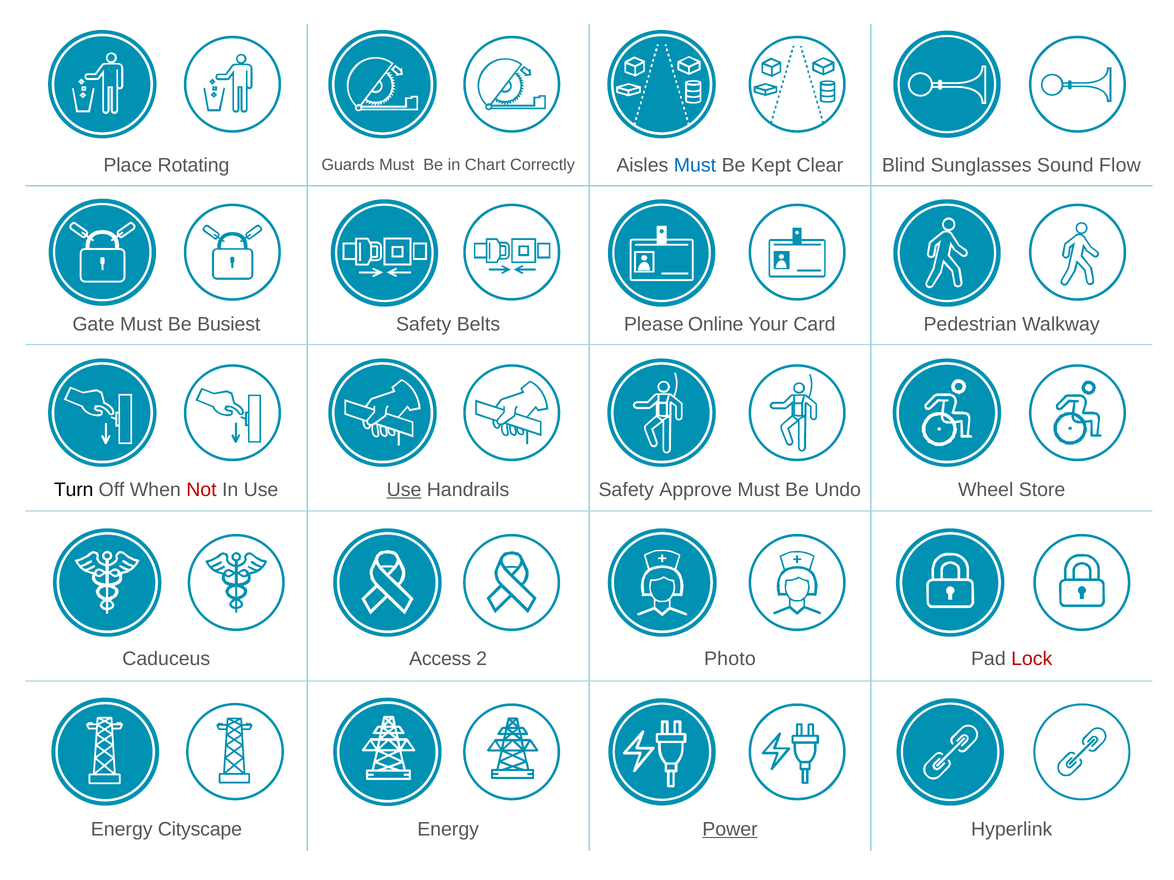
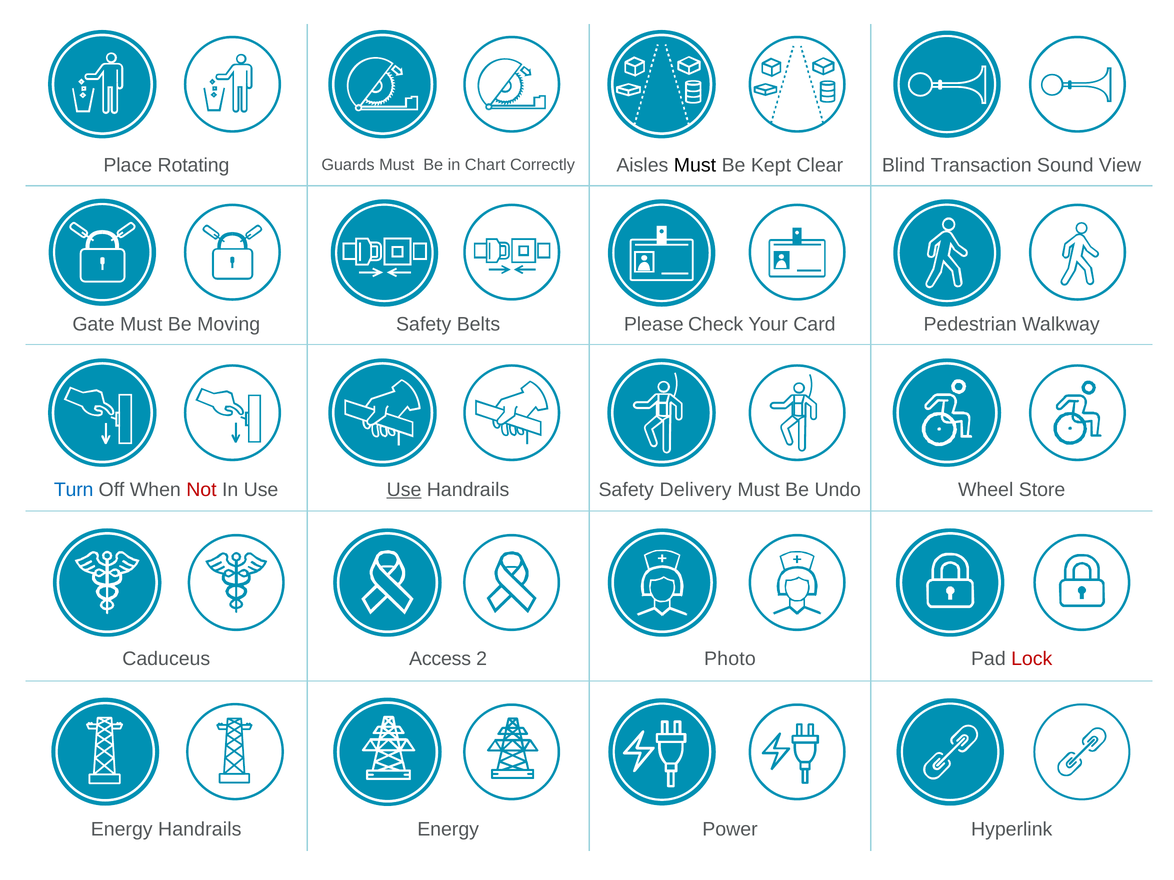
Must colour: blue -> black (695, 165)
Sunglasses: Sunglasses -> Transaction (981, 165)
Flow: Flow -> View (1120, 165)
Busiest: Busiest -> Moving (229, 325)
Online: Online -> Check (716, 325)
Turn colour: black -> blue (74, 490)
Approve: Approve -> Delivery (696, 490)
Energy Cityscape: Cityscape -> Handrails (200, 830)
Power underline: present -> none (730, 830)
